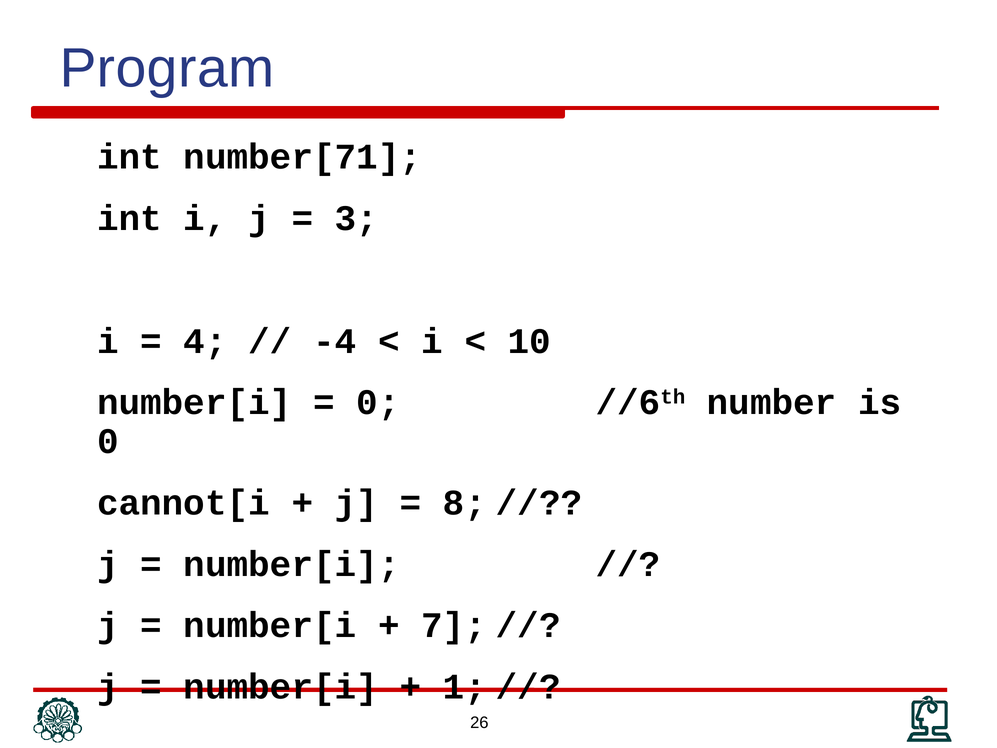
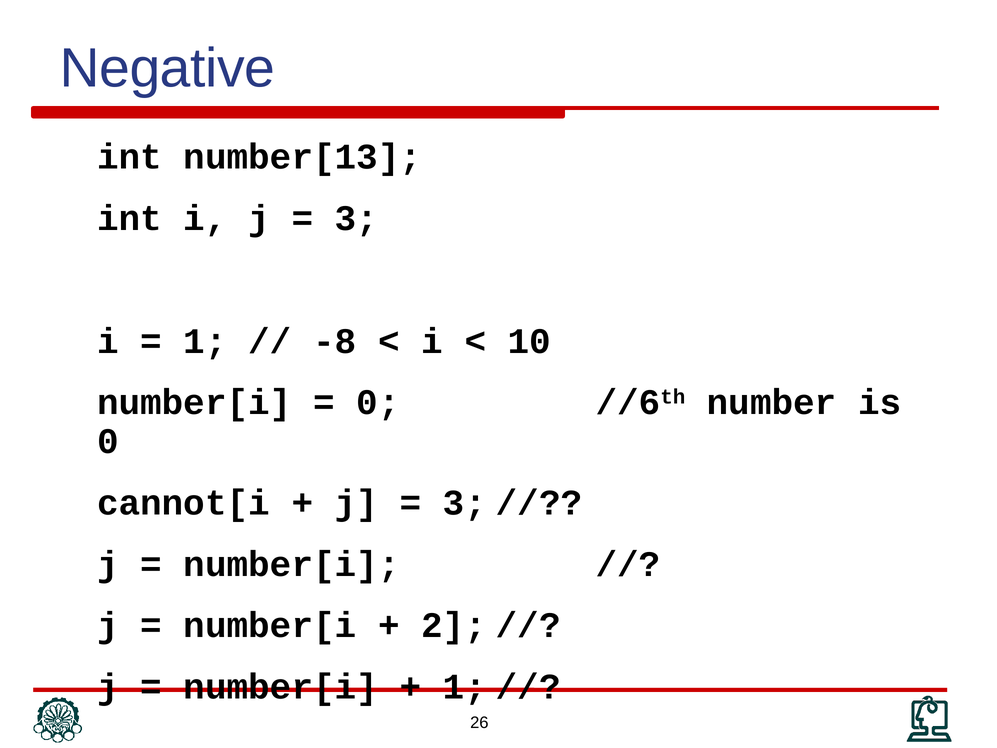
Program: Program -> Negative (167, 68)
number[71: number[71 -> number[13 (302, 157)
4: 4 -> 1 (205, 341)
-4: -4 -> -8 (335, 341)
8: 8 -> 3 (465, 503)
7: 7 -> 2 (454, 625)
